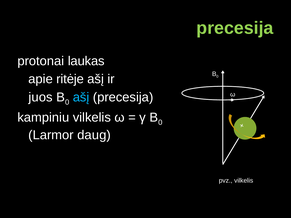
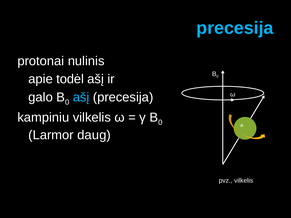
precesija colour: light green -> light blue (235, 28)
laukas: laukas -> nulinis (86, 61)
ritėje: ritėje -> todėl (70, 79)
juos: juos -> galo (41, 97)
